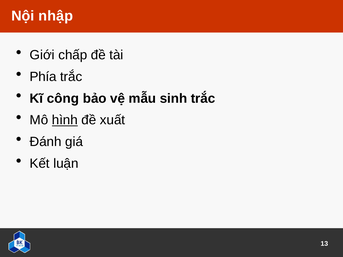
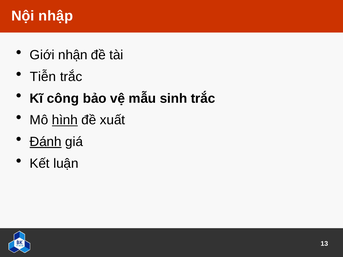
chấp: chấp -> nhận (73, 55)
Phía: Phía -> Tiễn (43, 77)
Đánh underline: none -> present (46, 142)
